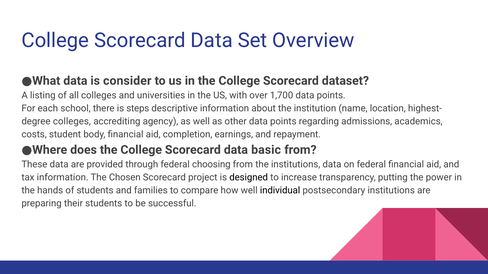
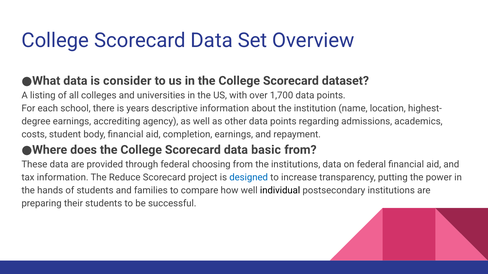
steps: steps -> years (138, 108)
colleges: colleges -> earnings (72, 122)
Chosen: Chosen -> Reduce (125, 178)
designed colour: black -> blue (249, 178)
